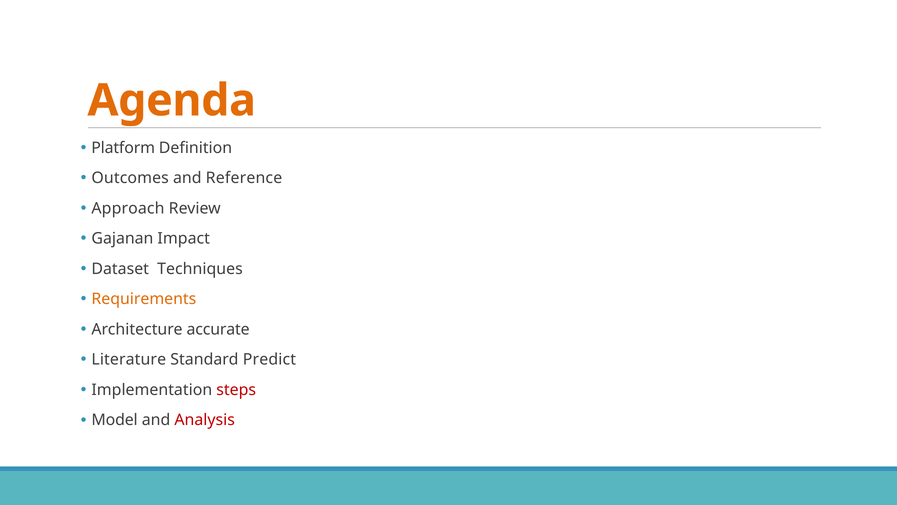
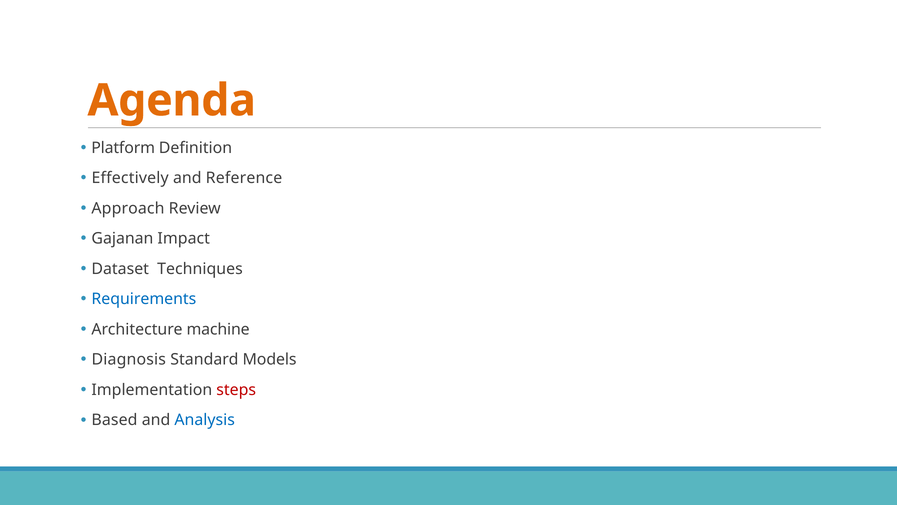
Outcomes: Outcomes -> Effectively (130, 178)
Requirements colour: orange -> blue (144, 299)
accurate: accurate -> machine (218, 329)
Literature: Literature -> Diagnosis (129, 359)
Predict: Predict -> Models (270, 359)
Model: Model -> Based (114, 420)
Analysis colour: red -> blue (205, 420)
